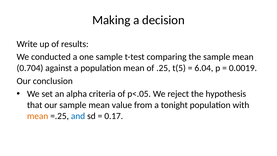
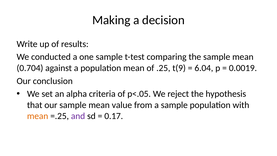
t(5: t(5 -> t(9 (179, 68)
a tonight: tonight -> sample (174, 105)
and colour: blue -> purple (78, 116)
